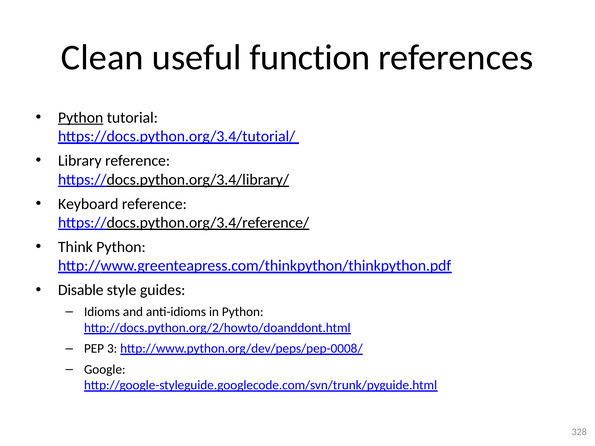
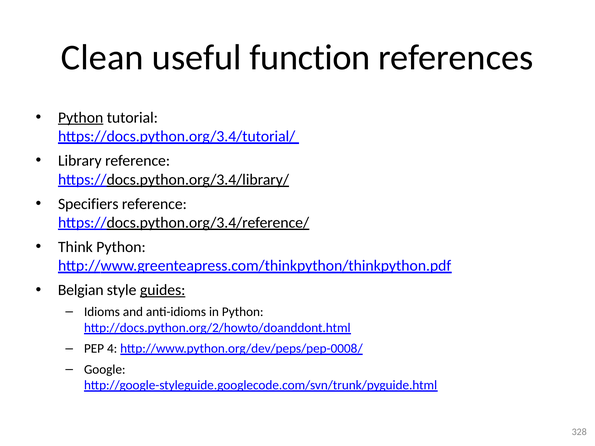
Keyboard: Keyboard -> Specifiers (88, 204)
Disable: Disable -> Belgian (81, 290)
guides underline: none -> present (163, 290)
3: 3 -> 4 (112, 349)
